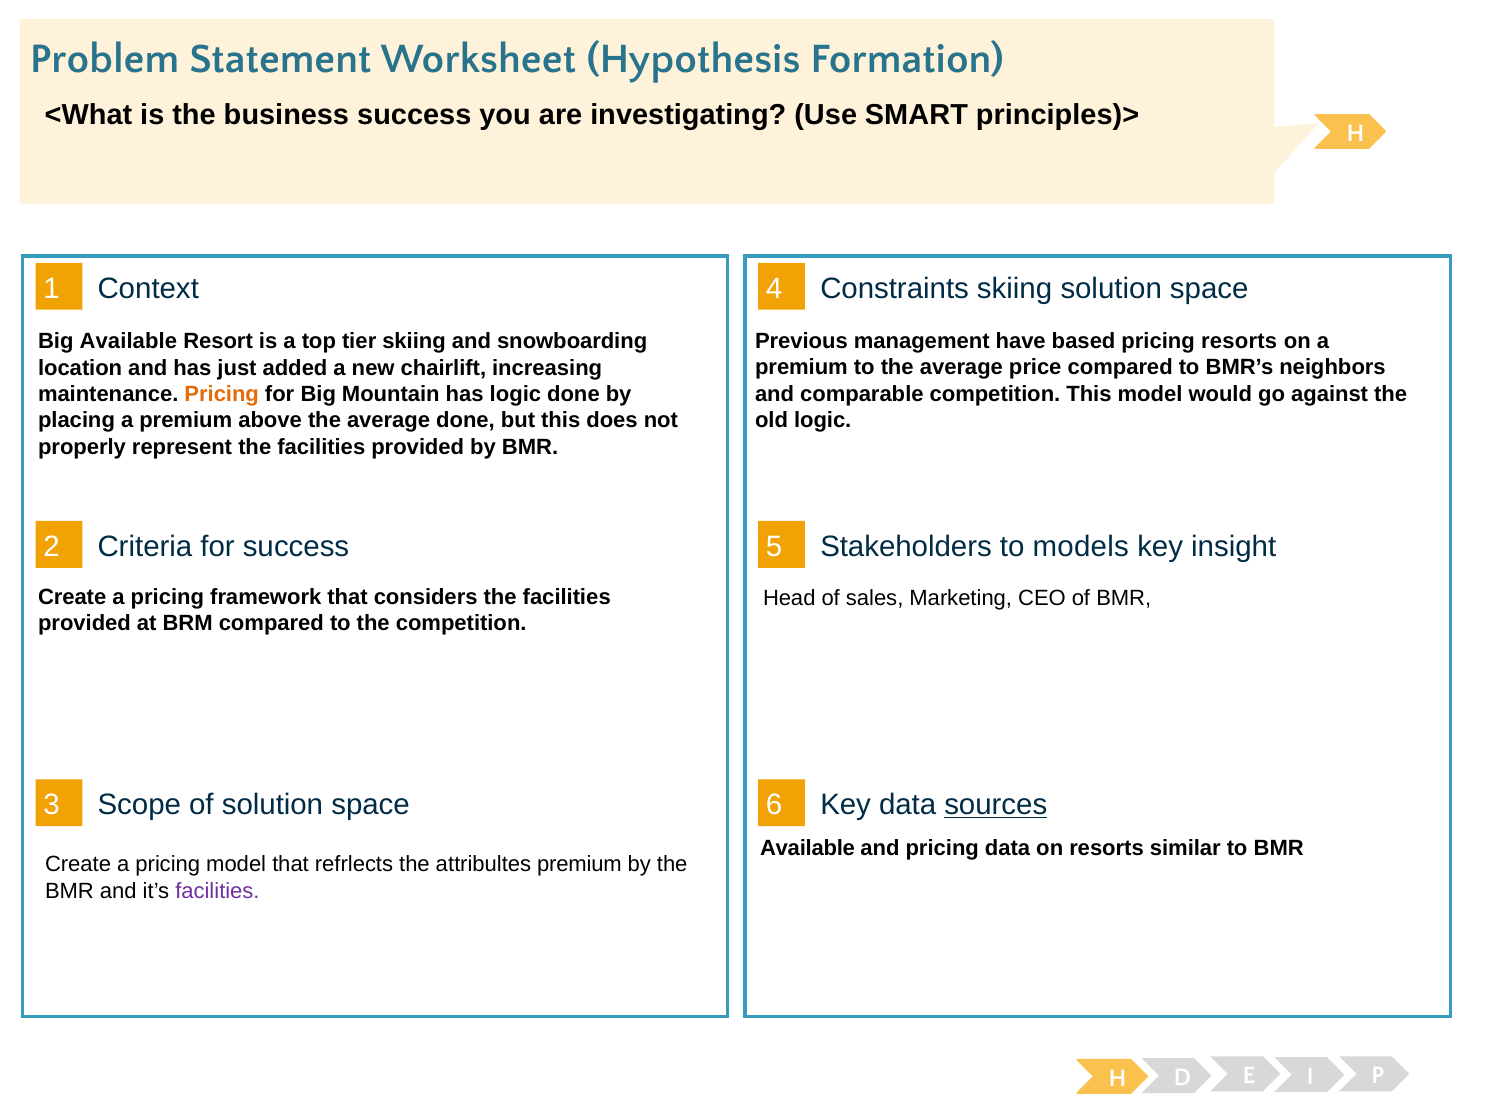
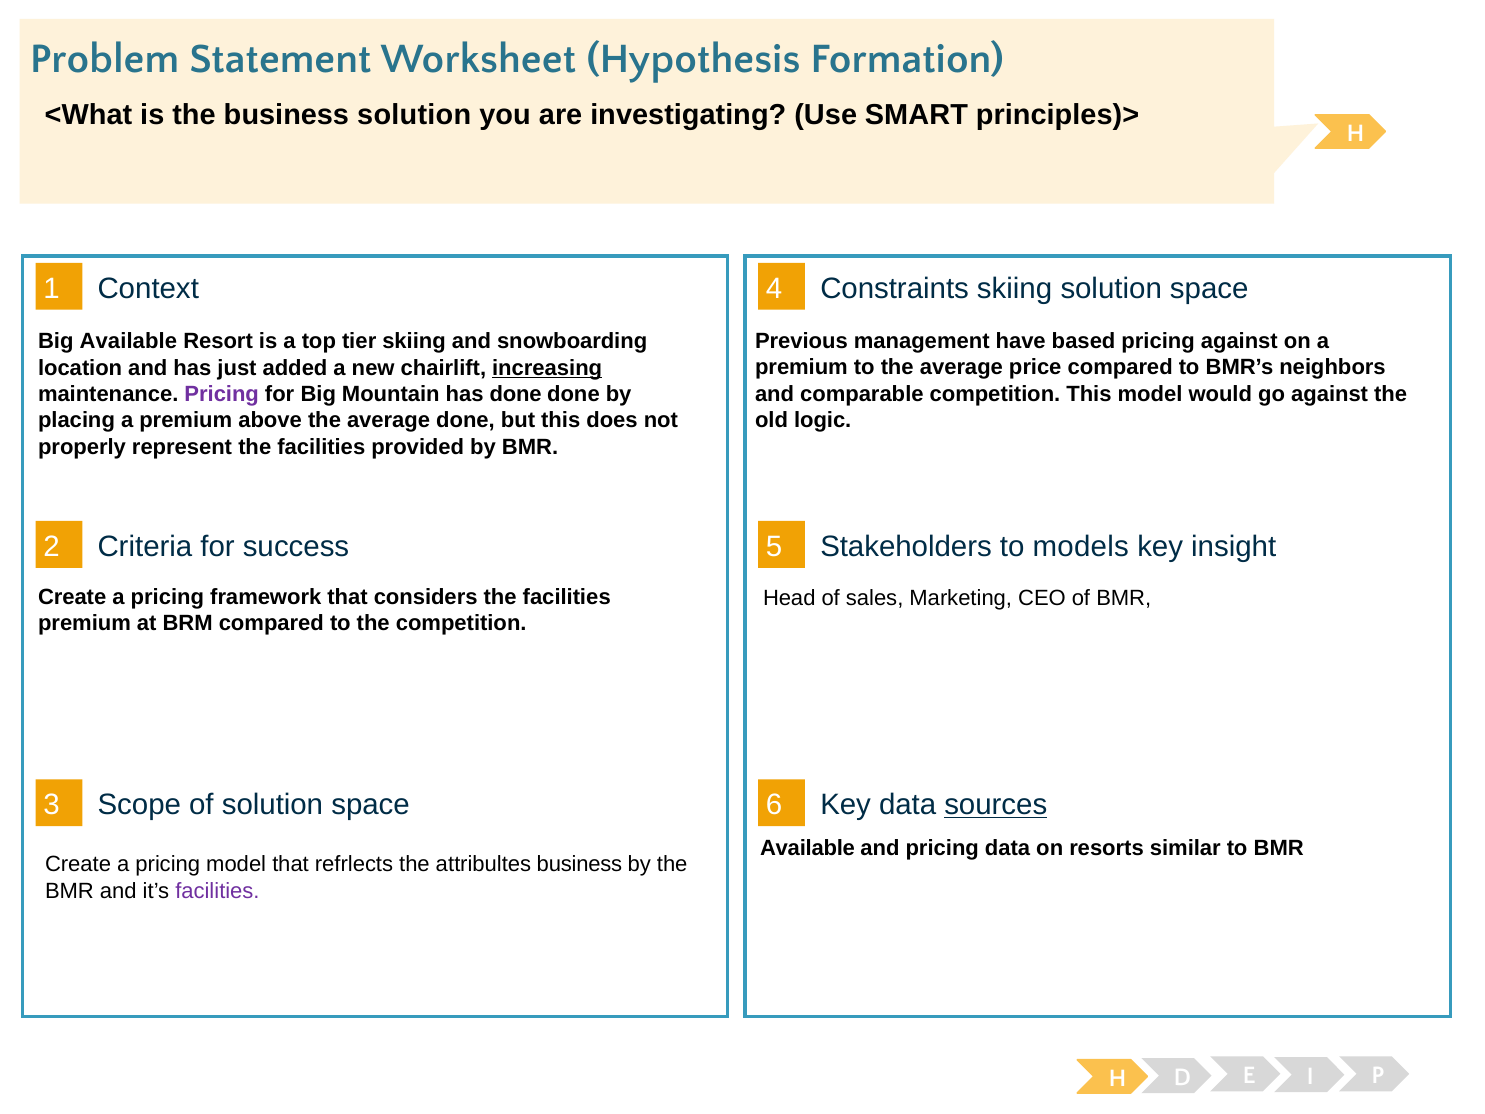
business success: success -> solution (414, 115)
pricing resorts: resorts -> against (1239, 341)
increasing underline: none -> present (547, 368)
Pricing colour: orange -> purple (222, 394)
has logic: logic -> done (516, 394)
provided: provided -> premium (84, 623)
attribultes premium: premium -> business (579, 864)
